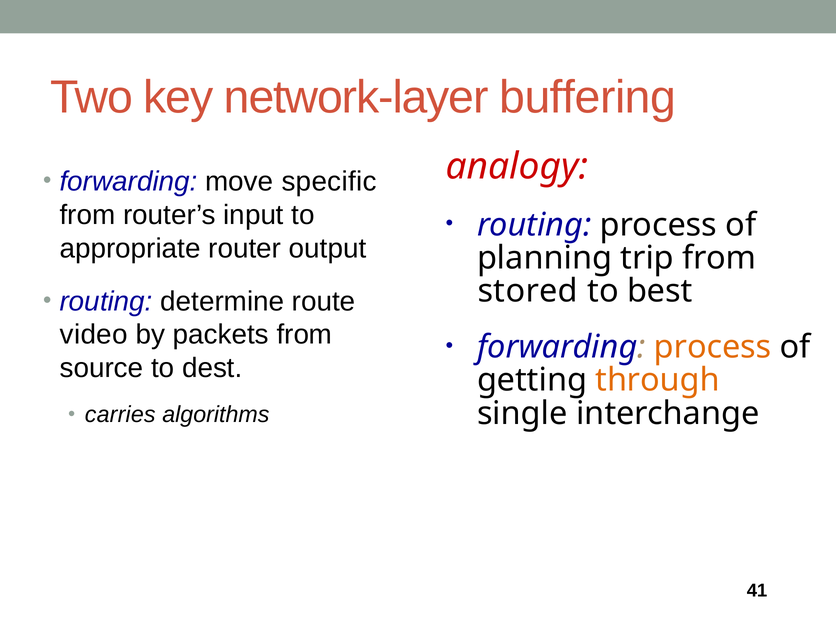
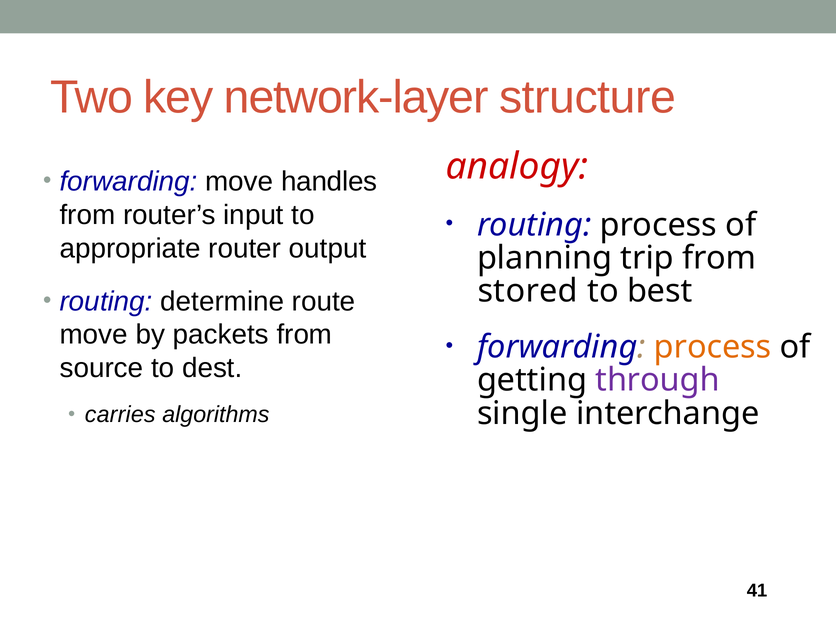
buffering: buffering -> structure (588, 97)
specific: specific -> handles (329, 181)
video: video -> move (94, 335)
through colour: orange -> purple (658, 380)
